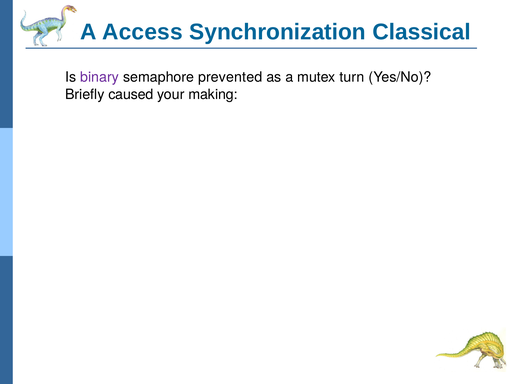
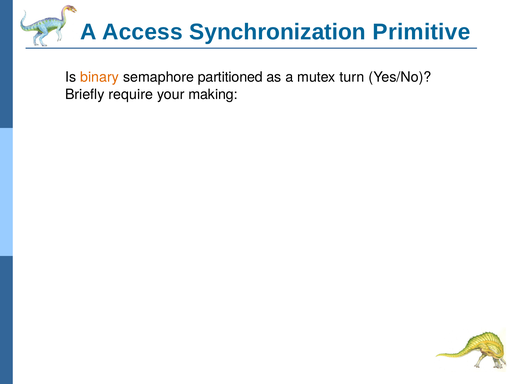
Classical: Classical -> Primitive (421, 32)
binary colour: purple -> orange (100, 77)
prevented: prevented -> partitioned (230, 77)
caused: caused -> require (131, 94)
